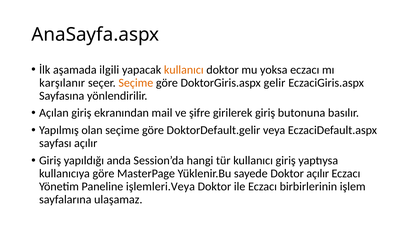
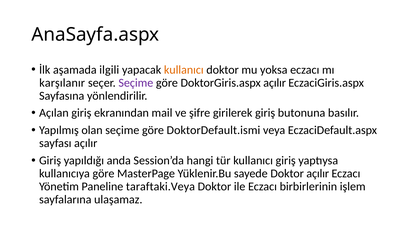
Seçime colour: orange -> purple (136, 83)
DoktorGiris.aspx gelir: gelir -> açılır (275, 83)
DoktorDefault.gelir: DoktorDefault.gelir -> DoktorDefault.ismi (213, 130)
işlemleri.Veya: işlemleri.Veya -> taraftaki.Veya (160, 186)
